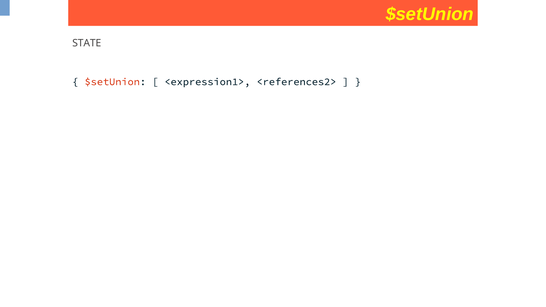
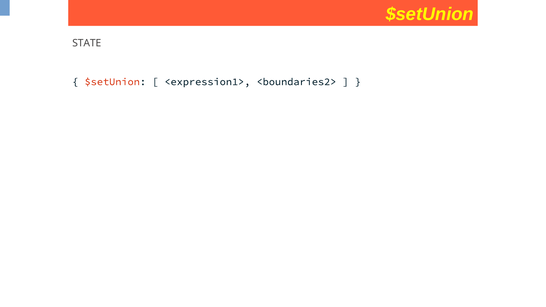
<references2>: <references2> -> <boundaries2> (296, 82)
